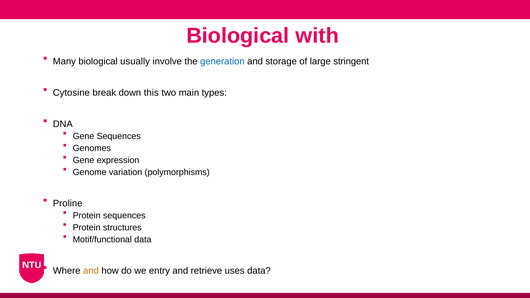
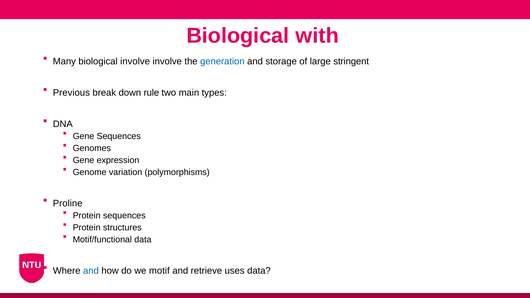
biological usually: usually -> involve (135, 61)
Cytosine: Cytosine -> Previous (71, 93)
this: this -> rule (151, 93)
and colour: orange -> blue (91, 271)
entry: entry -> motif (159, 271)
